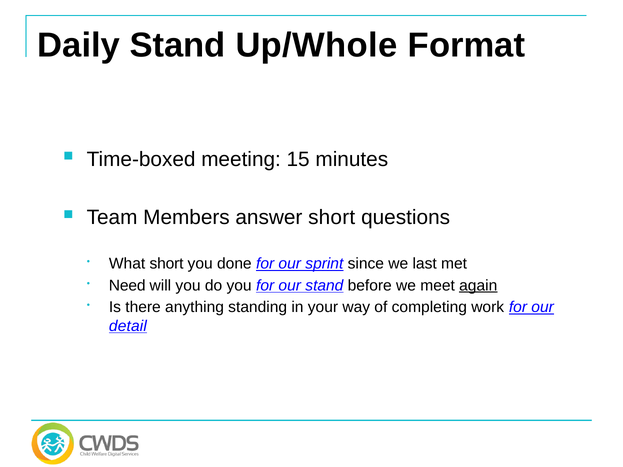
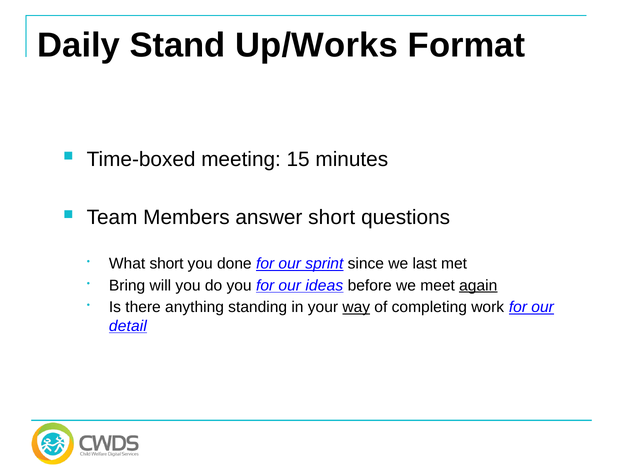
Up/Whole: Up/Whole -> Up/Works (317, 45)
Need: Need -> Bring (127, 286)
our stand: stand -> ideas (324, 286)
way underline: none -> present (356, 307)
